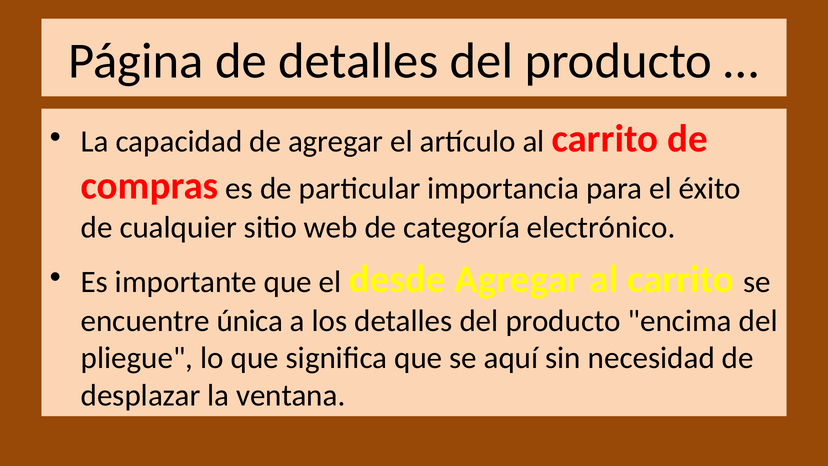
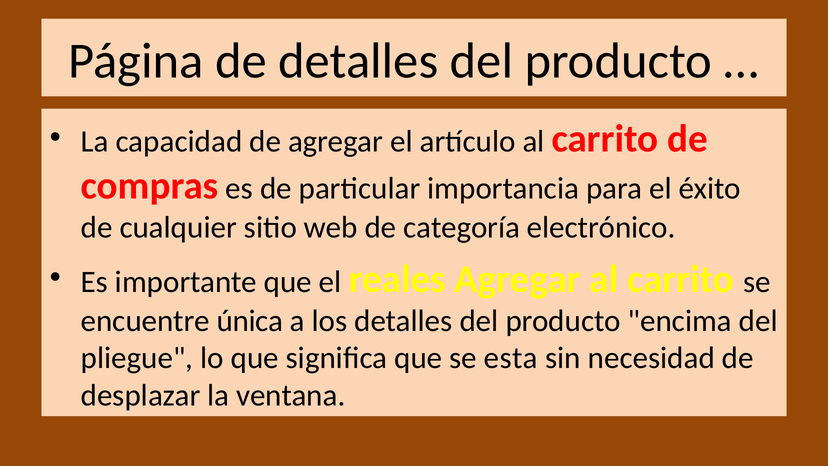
desde: desde -> reales (397, 279)
aquí: aquí -> esta (511, 358)
